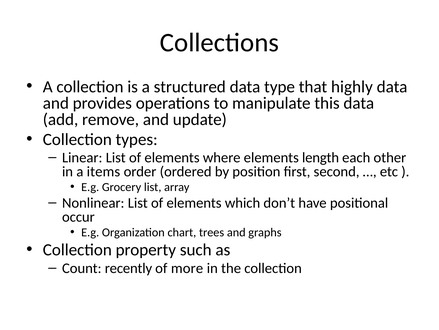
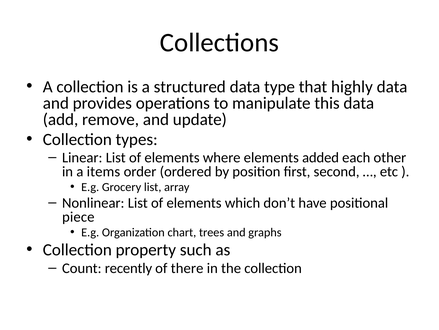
length: length -> added (321, 157)
occur: occur -> piece (78, 217)
more: more -> there (187, 268)
